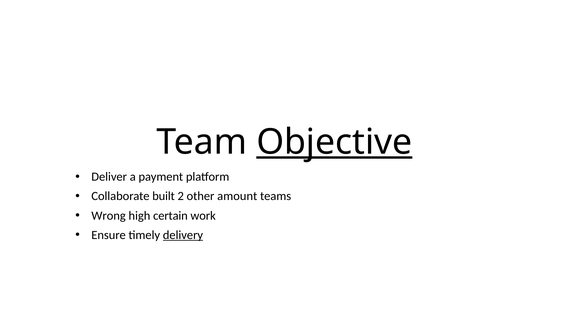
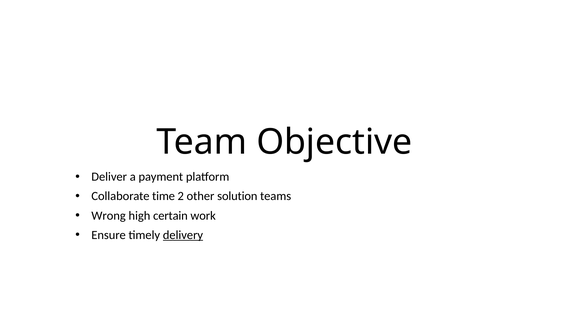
Objective underline: present -> none (334, 142)
built: built -> time (164, 196)
amount: amount -> solution (237, 196)
